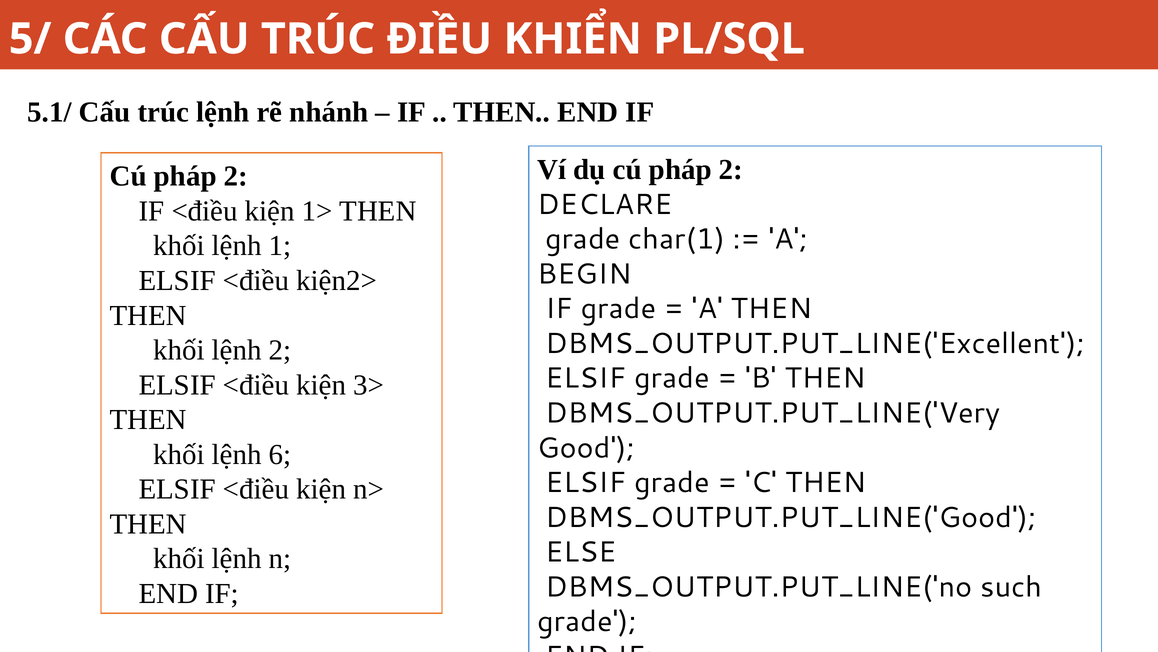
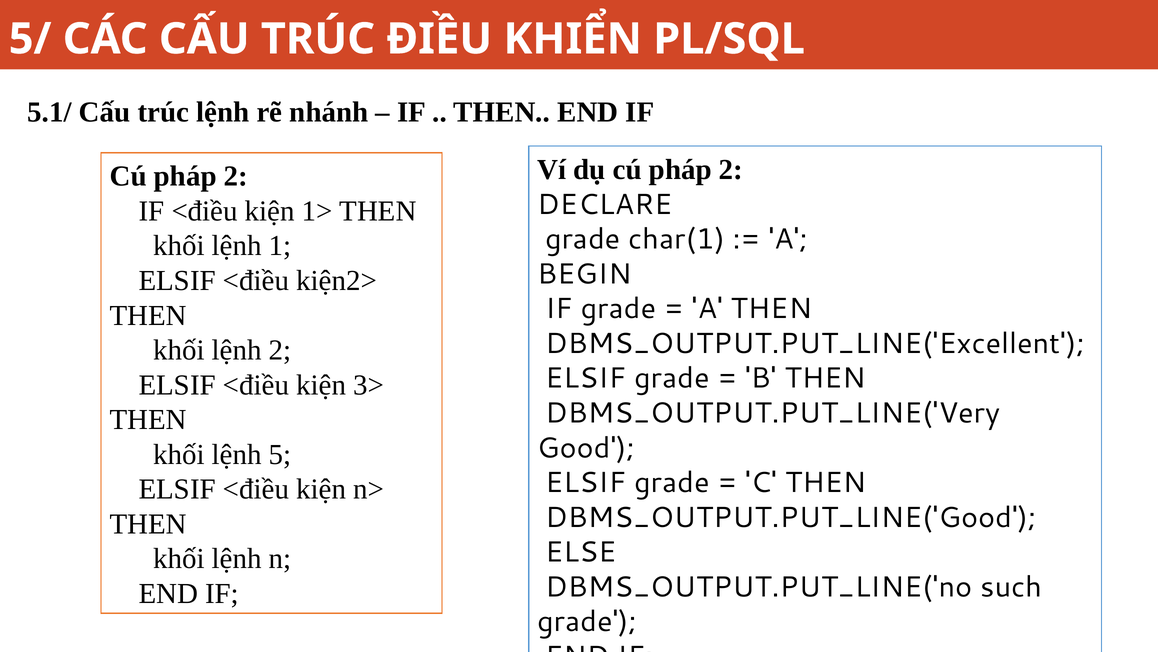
6: 6 -> 5 (280, 454)
